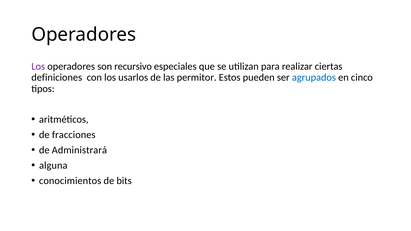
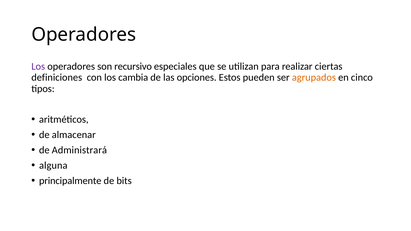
usarlos: usarlos -> cambia (133, 78)
permitor: permitor -> opciones (197, 78)
agrupados colour: blue -> orange (314, 78)
fracciones: fracciones -> almacenar (74, 135)
conocimientos: conocimientos -> principalmente (70, 181)
